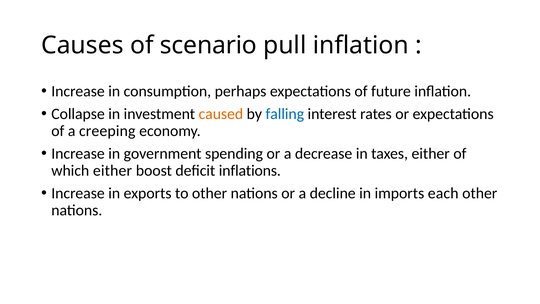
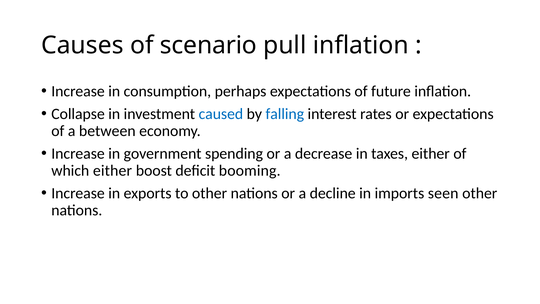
caused colour: orange -> blue (221, 114)
creeping: creeping -> between (107, 131)
inflations: inflations -> booming (250, 171)
each: each -> seen (443, 193)
